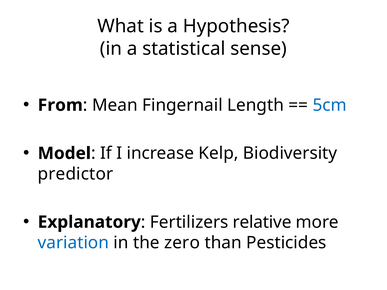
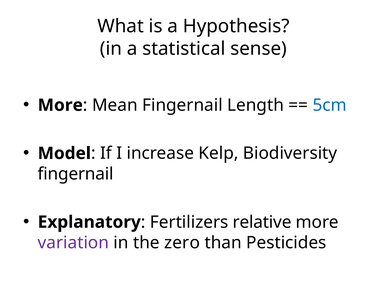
From: From -> More (60, 105)
predictor: predictor -> fingernail (76, 174)
variation colour: blue -> purple (73, 243)
